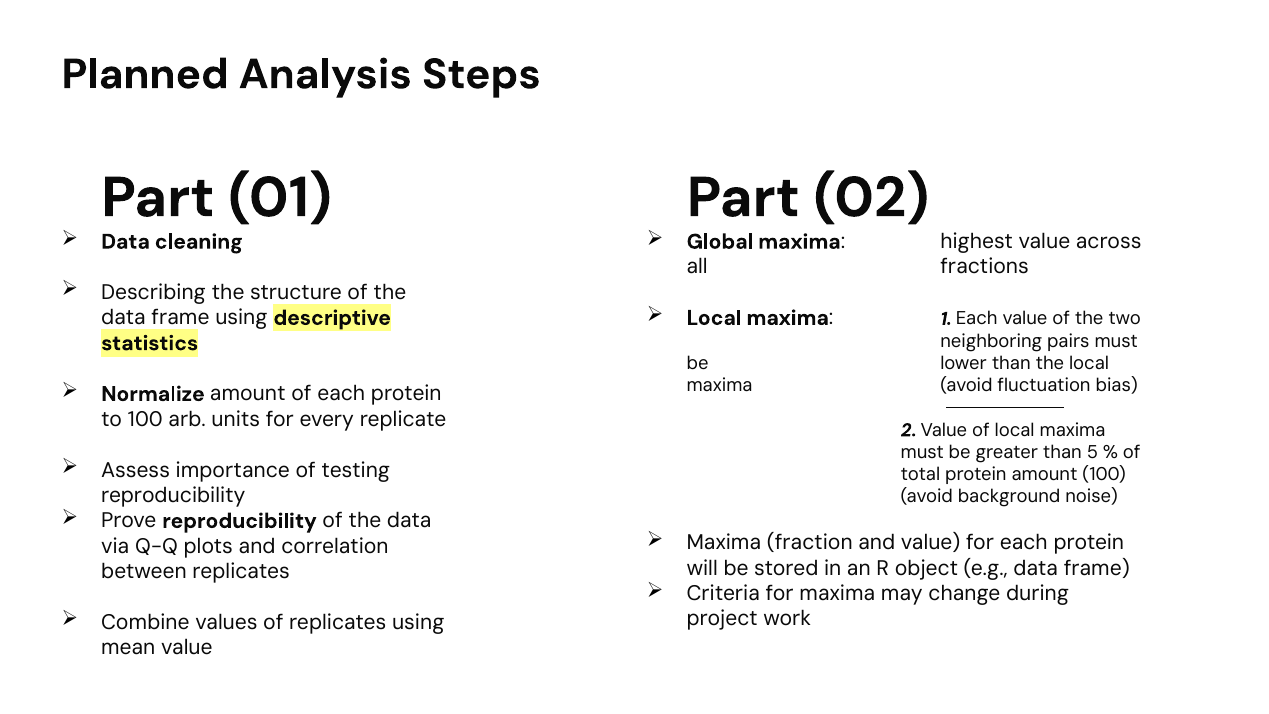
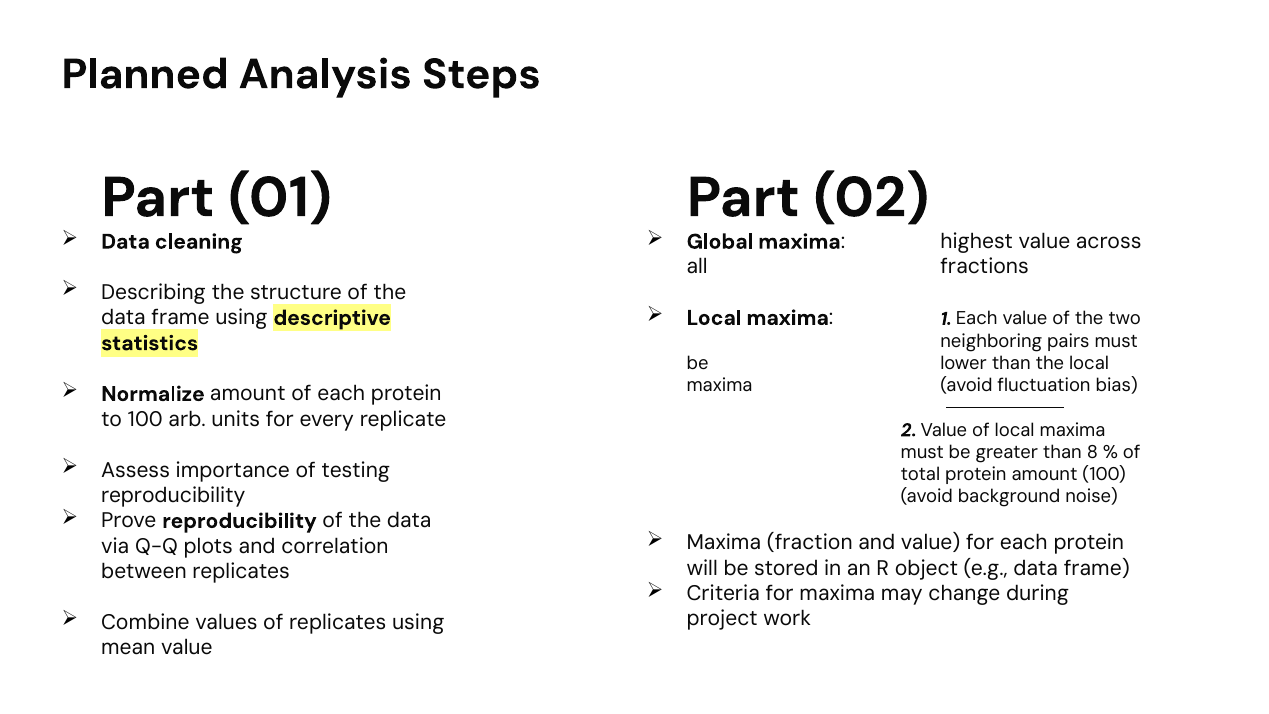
5: 5 -> 8 (1092, 452)
